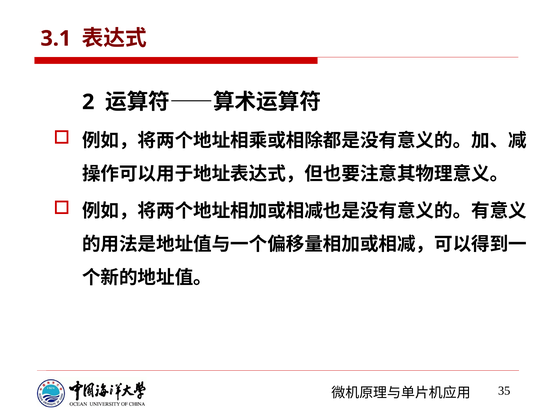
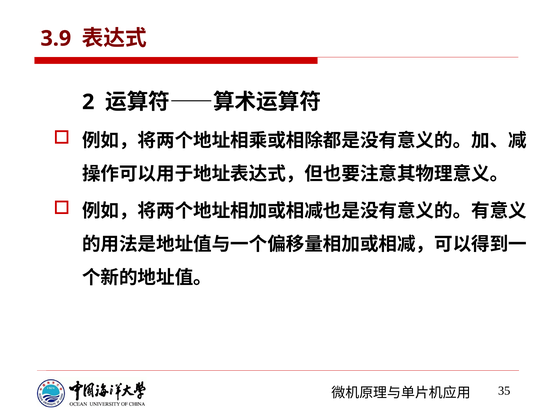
3.1: 3.1 -> 3.9 (56, 39)
